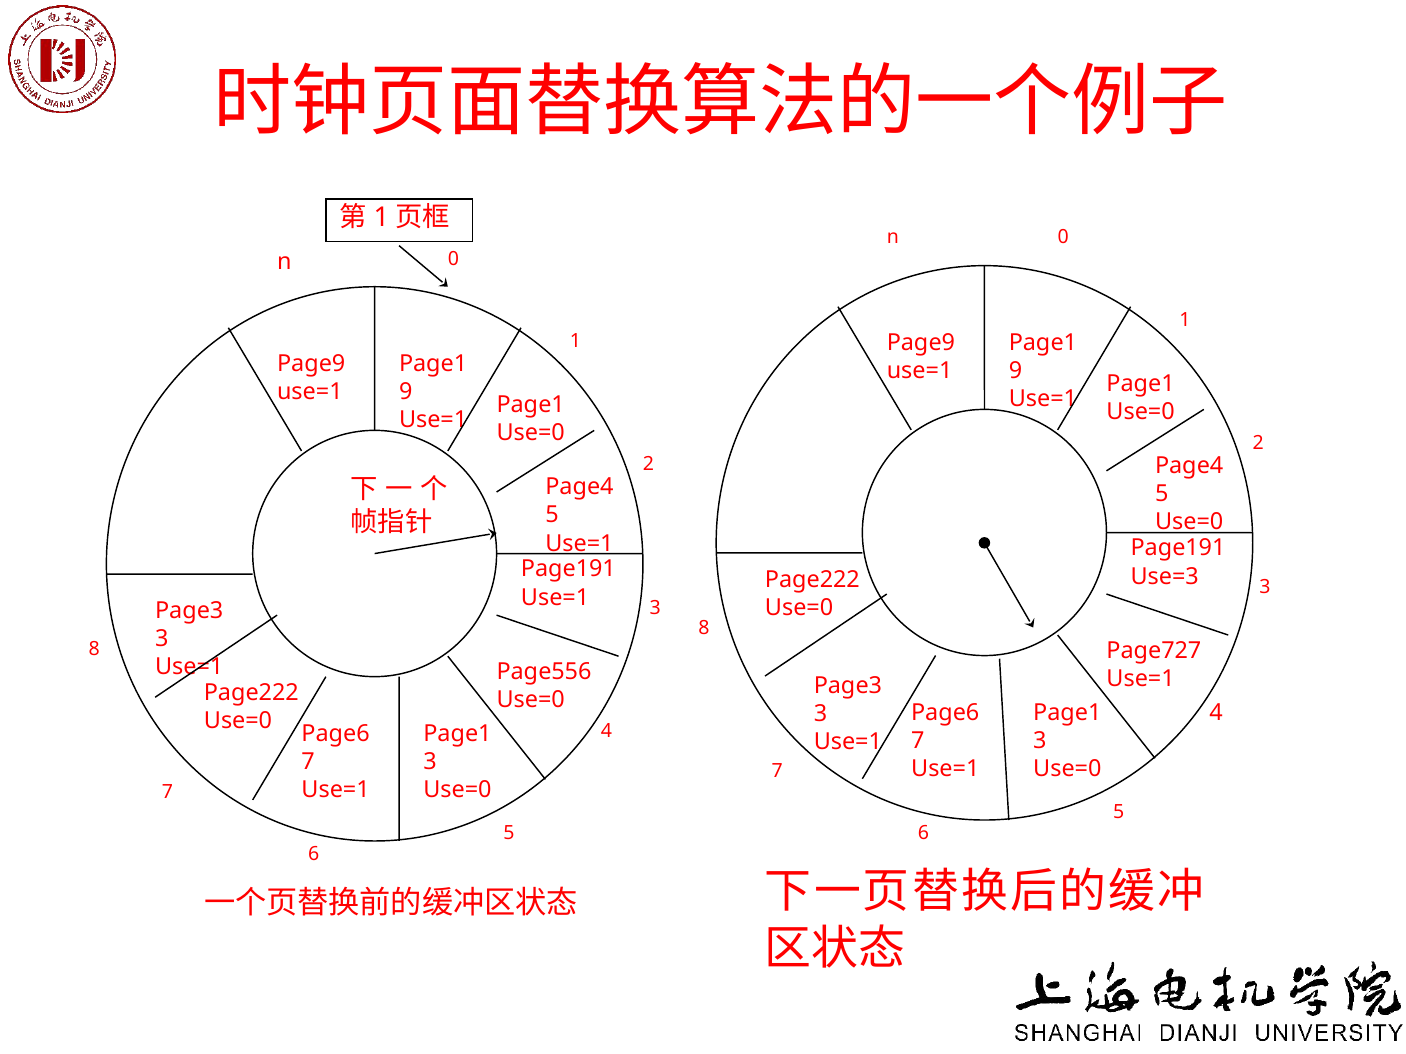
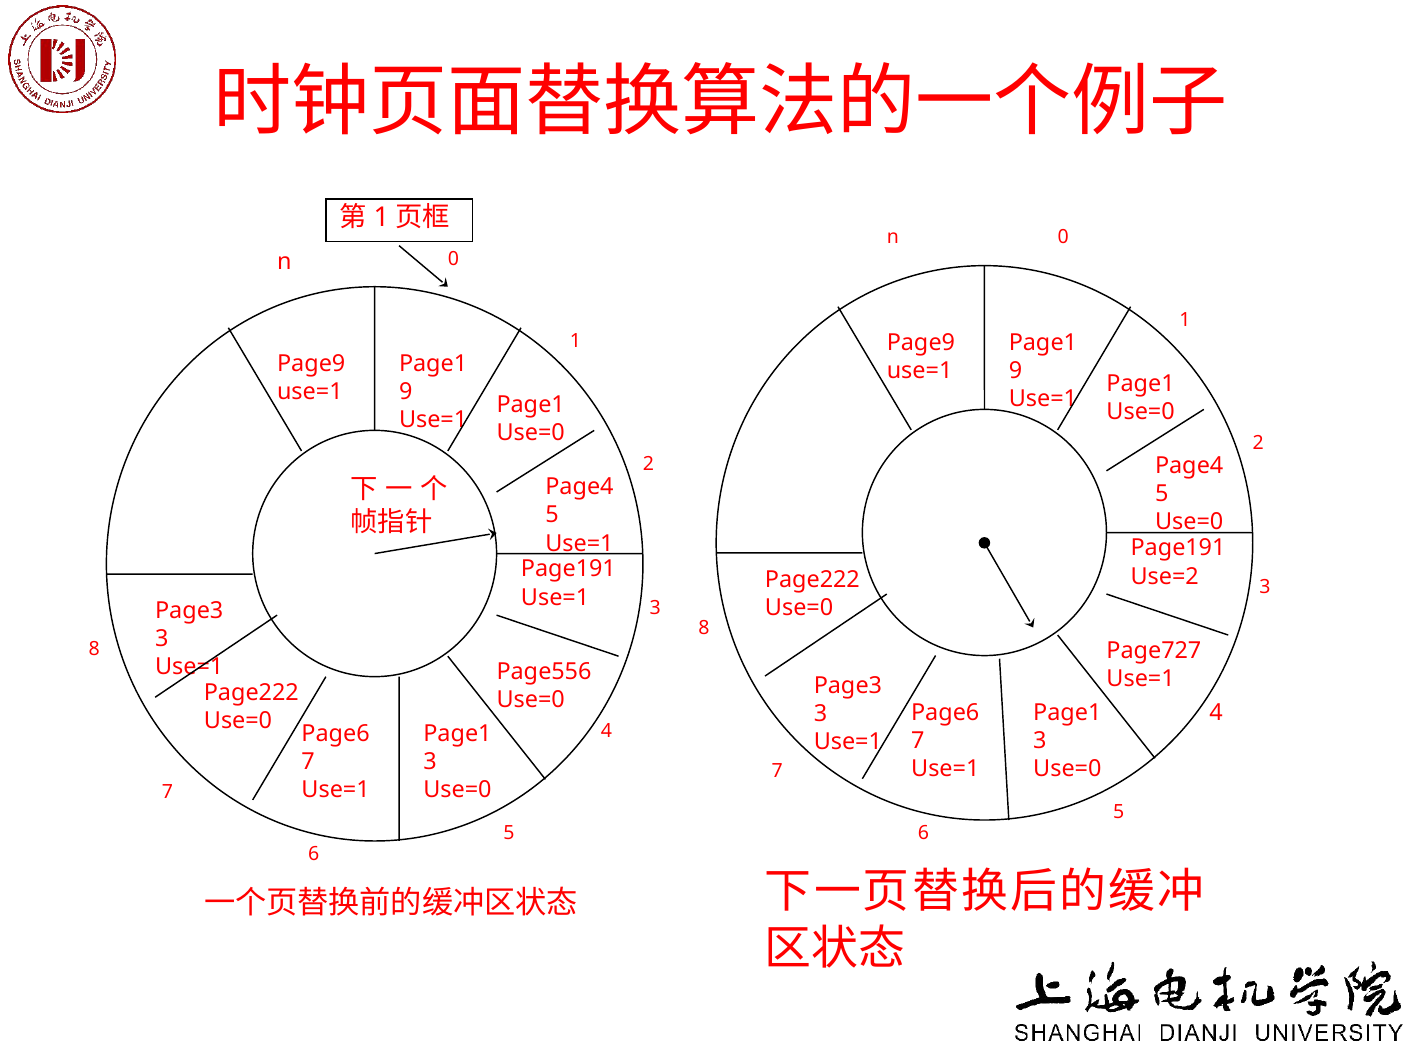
Use=3: Use=3 -> Use=2 (1165, 577)
